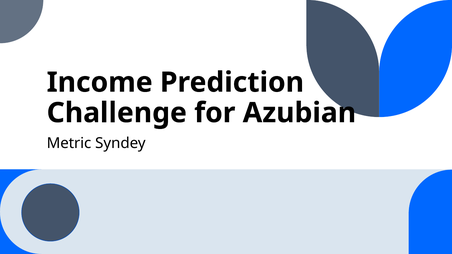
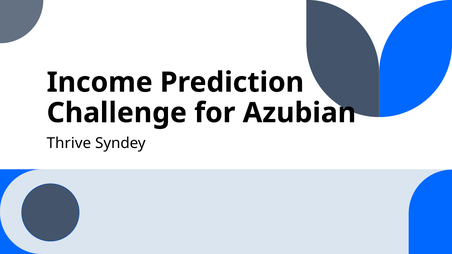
Metric: Metric -> Thrive (69, 143)
